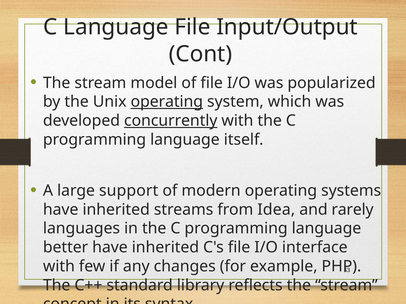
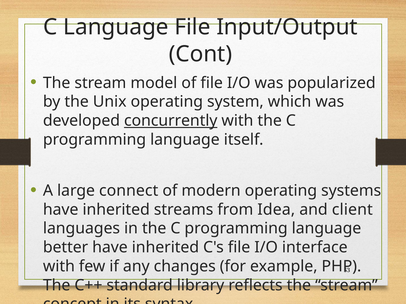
operating underline: present -> none (167, 102)
support: support -> connect (129, 191)
rarely: rarely -> client (352, 210)
